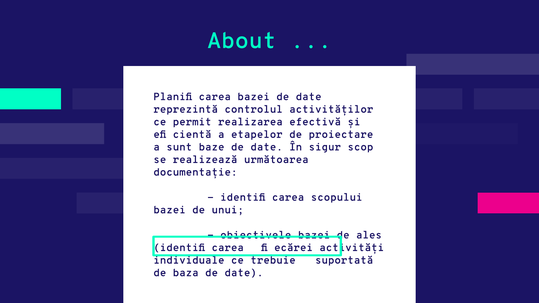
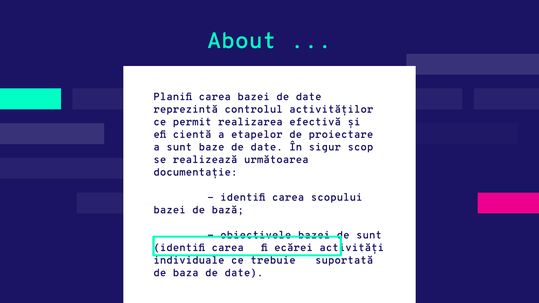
unui: unui -> bază (228, 210)
ales: ales -> sunt (369, 235)
